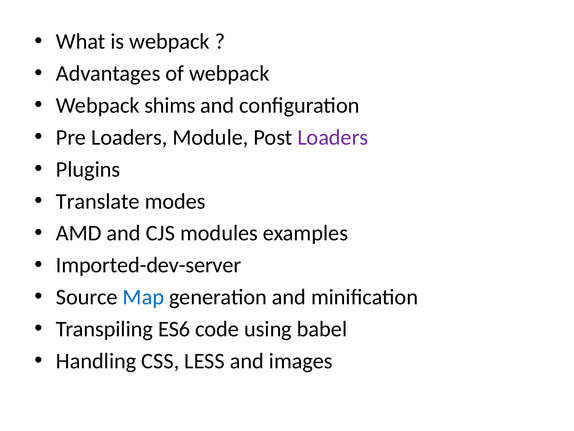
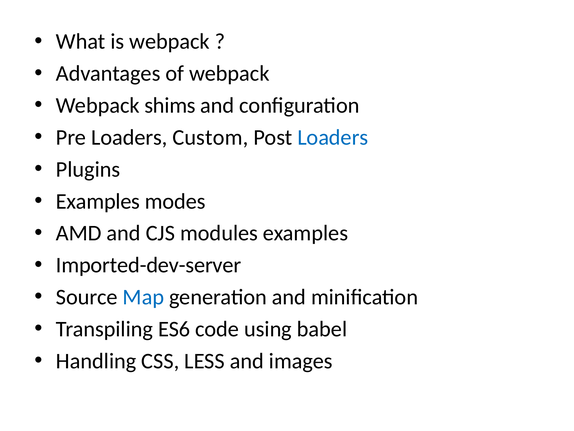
Module: Module -> Custom (210, 137)
Loaders colour: purple -> blue (333, 137)
Translate: Translate -> Examples (98, 201)
